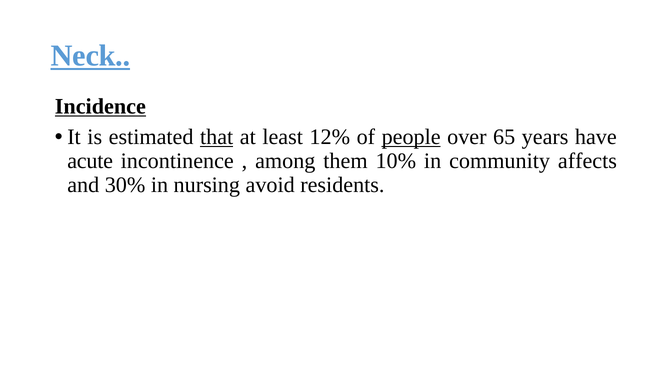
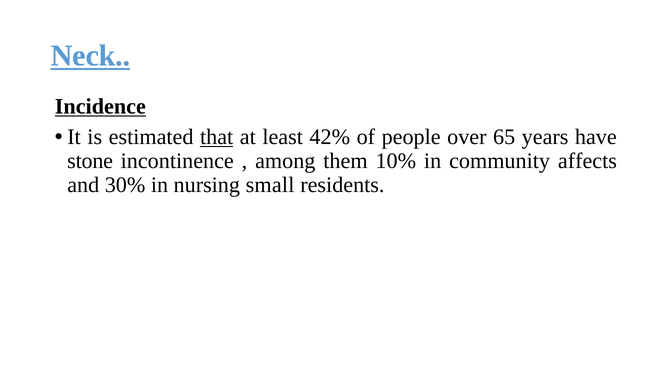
12%: 12% -> 42% (330, 137)
people underline: present -> none (411, 137)
acute: acute -> stone (90, 161)
avoid: avoid -> small (270, 185)
